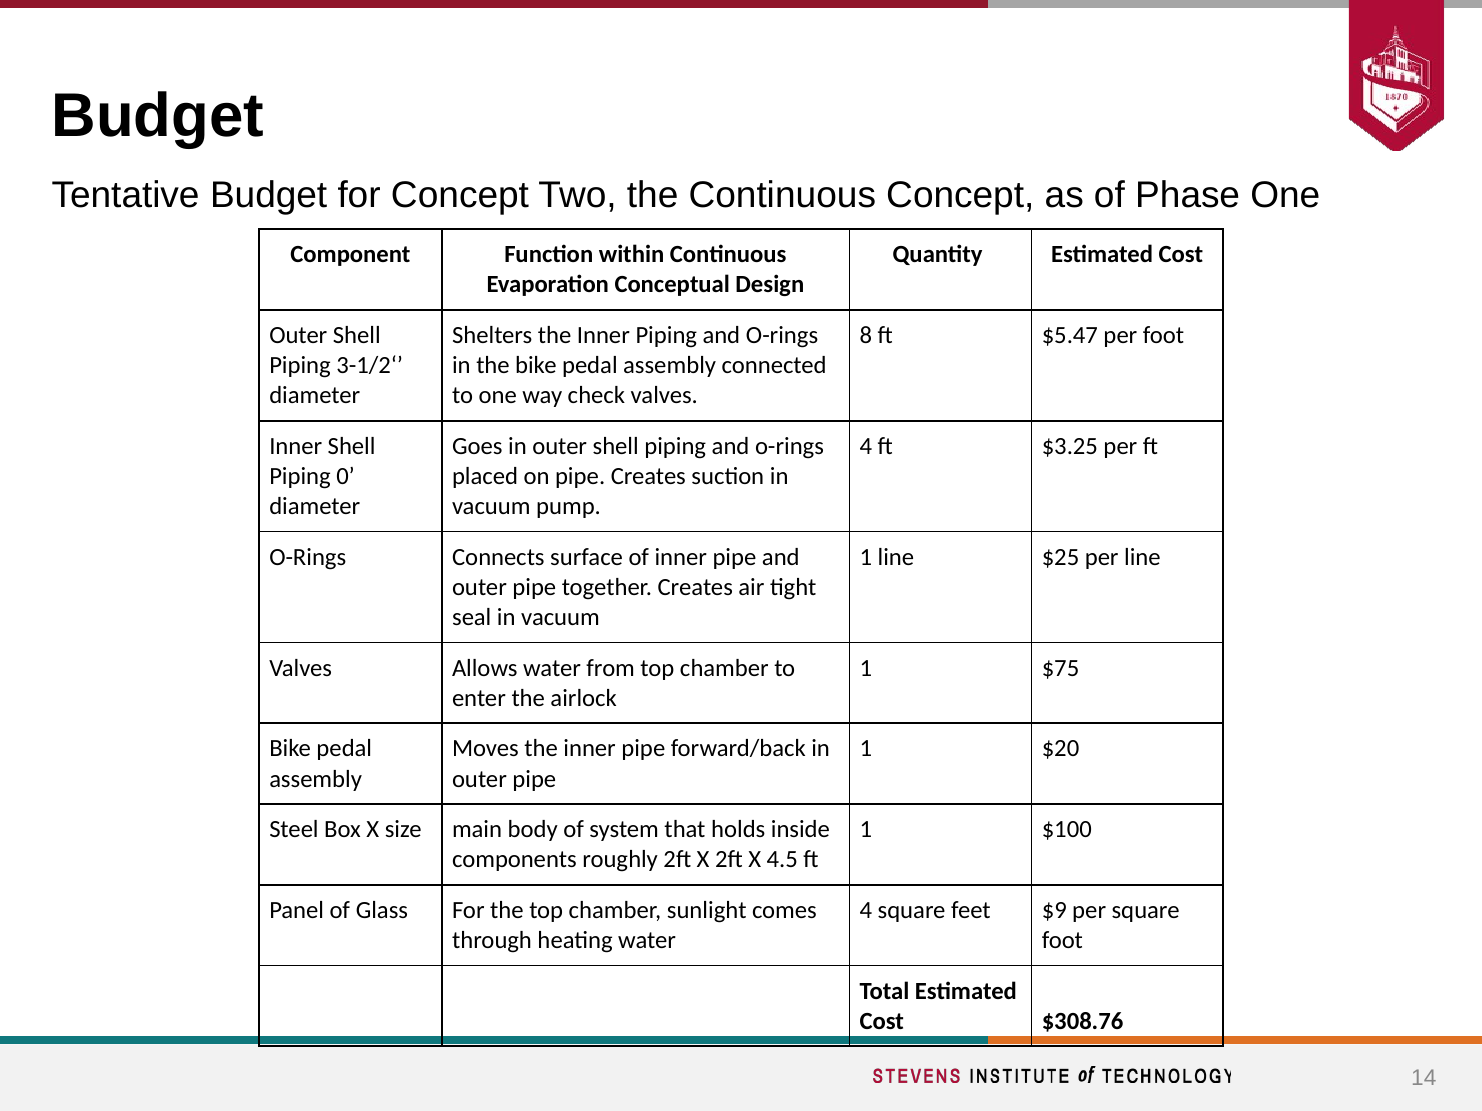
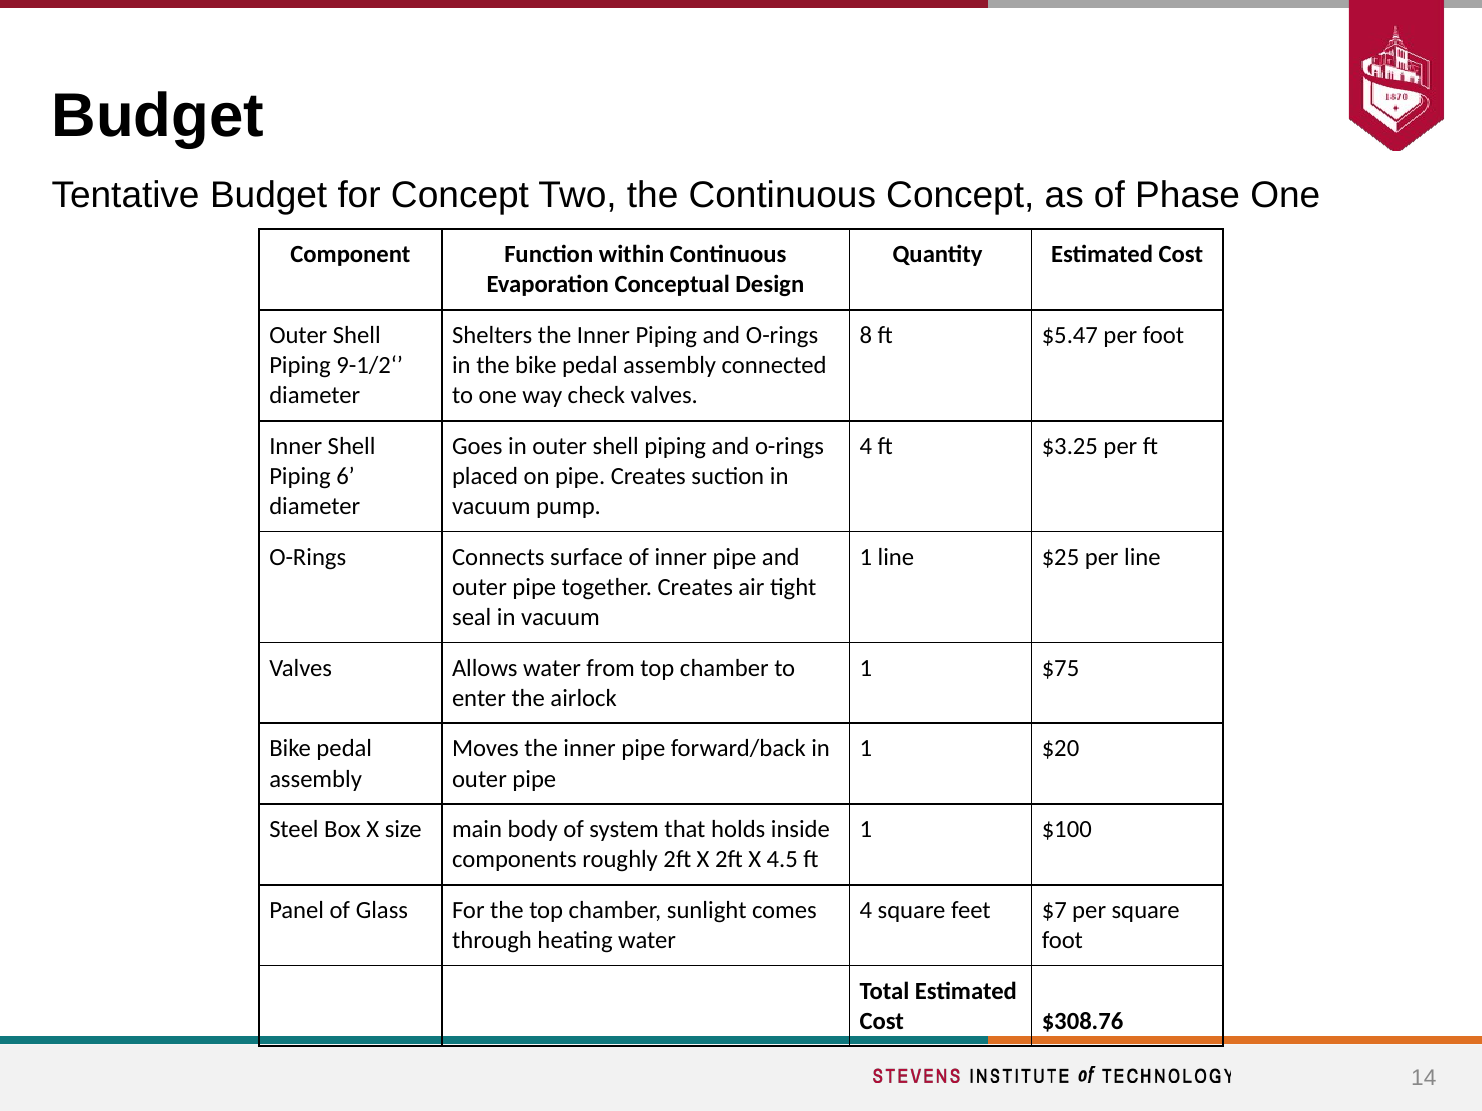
3-1/2‘: 3-1/2‘ -> 9-1/2‘ (370, 366)
0: 0 -> 6 (346, 477)
$9: $9 -> $7 (1054, 911)
